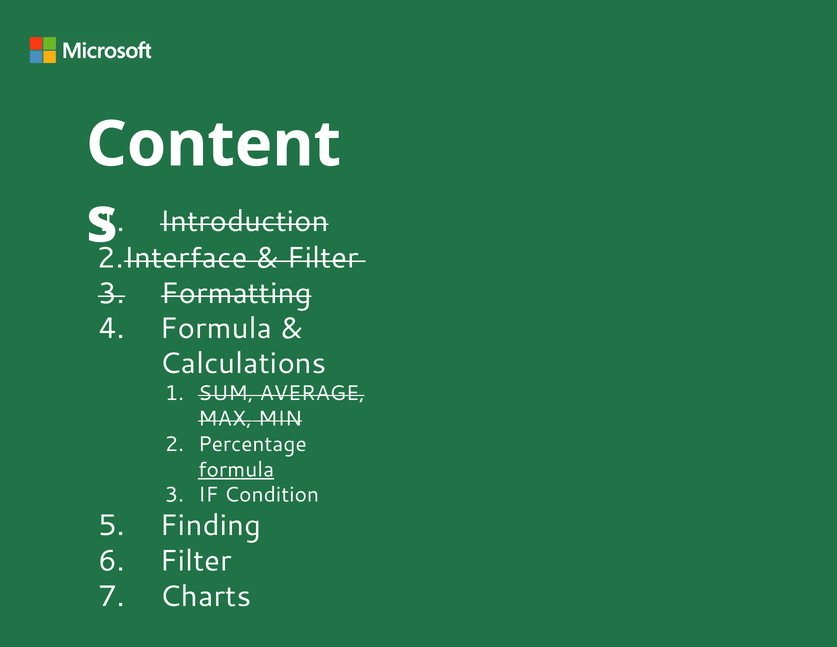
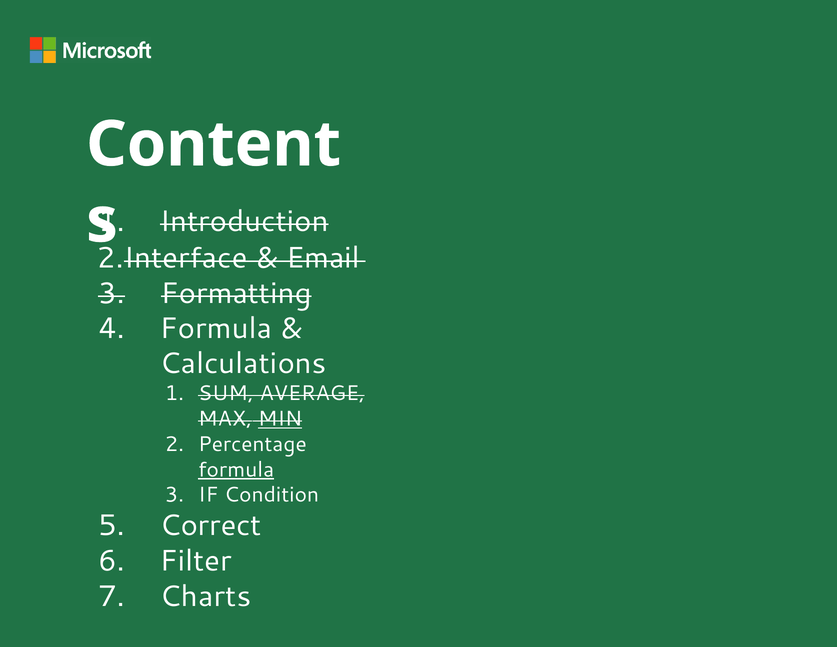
Filter: Filter -> Email (323, 258)
MIN underline: none -> present (280, 419)
Finding: Finding -> Correct (211, 525)
